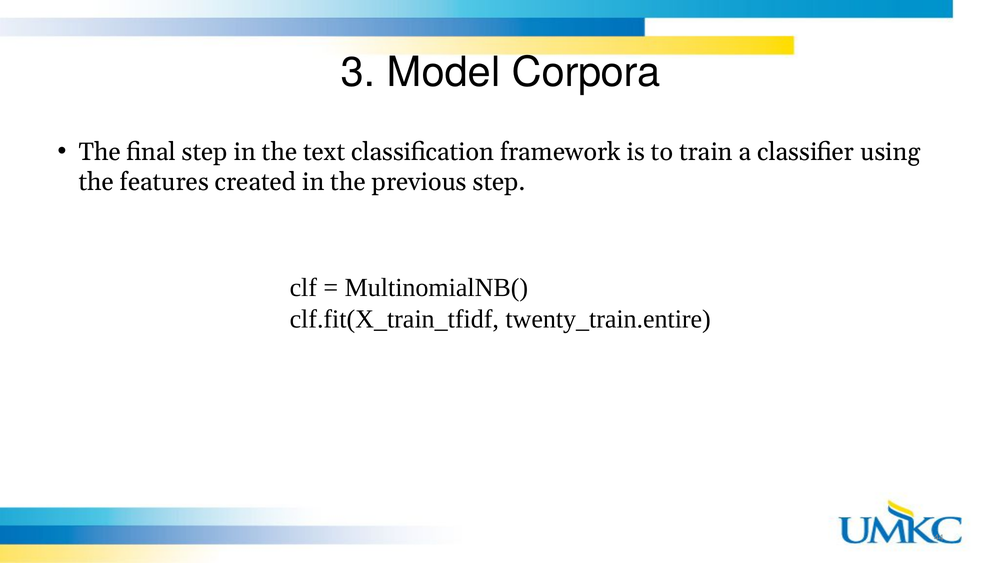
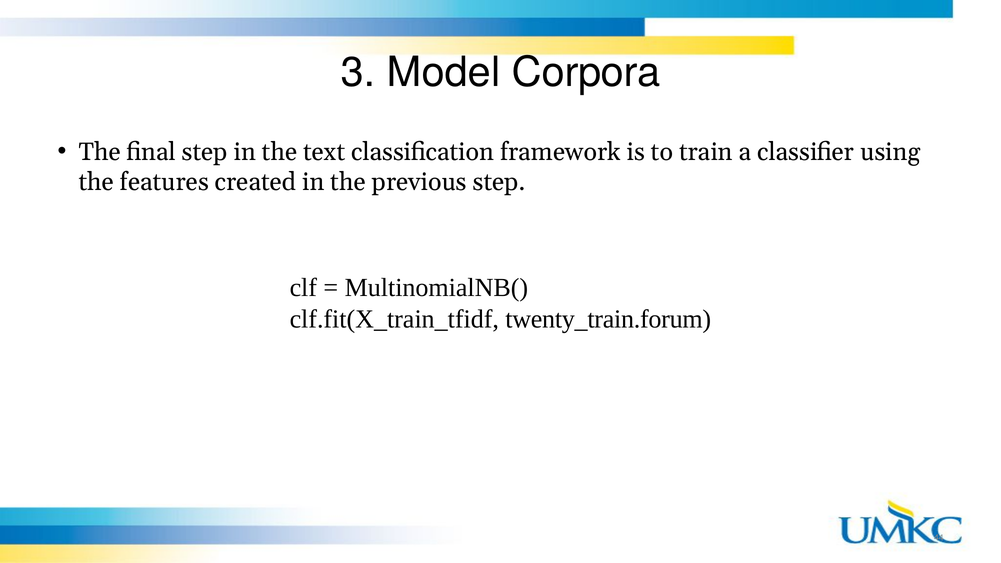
twenty_train.entire: twenty_train.entire -> twenty_train.forum (608, 319)
